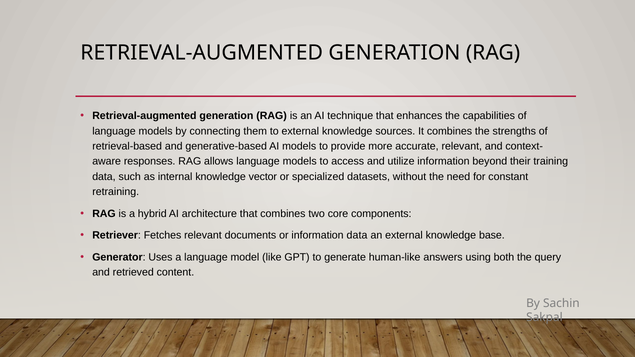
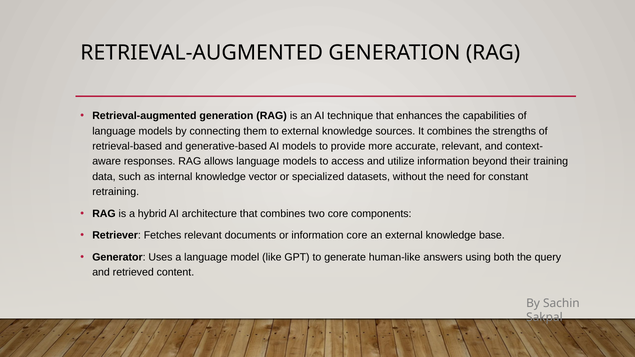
information data: data -> core (357, 236)
